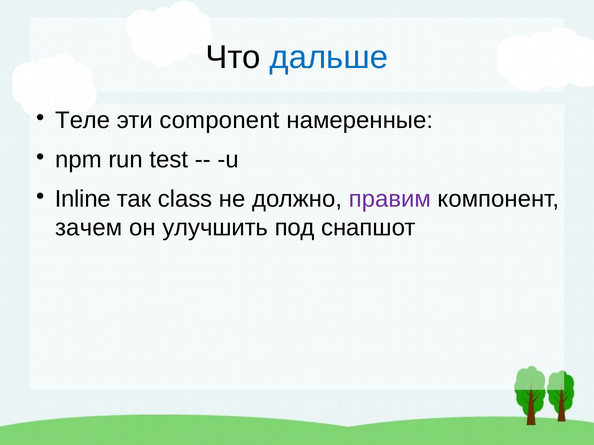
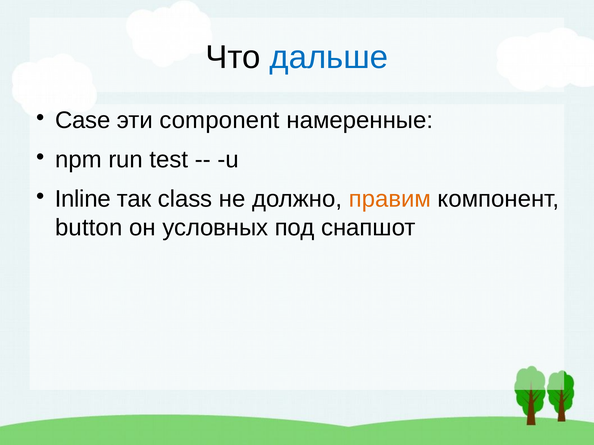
Теле: Теле -> Case (83, 120)
правим colour: purple -> orange (390, 199)
зачем: зачем -> button (89, 228)
улучшить: улучшить -> условных (215, 228)
